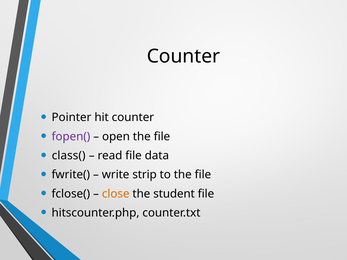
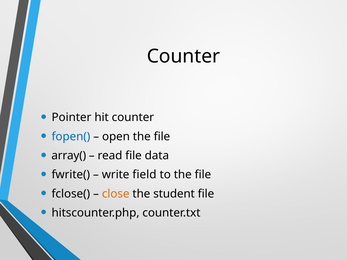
fopen( colour: purple -> blue (71, 137)
class(: class( -> array( (69, 156)
strip: strip -> field (144, 175)
